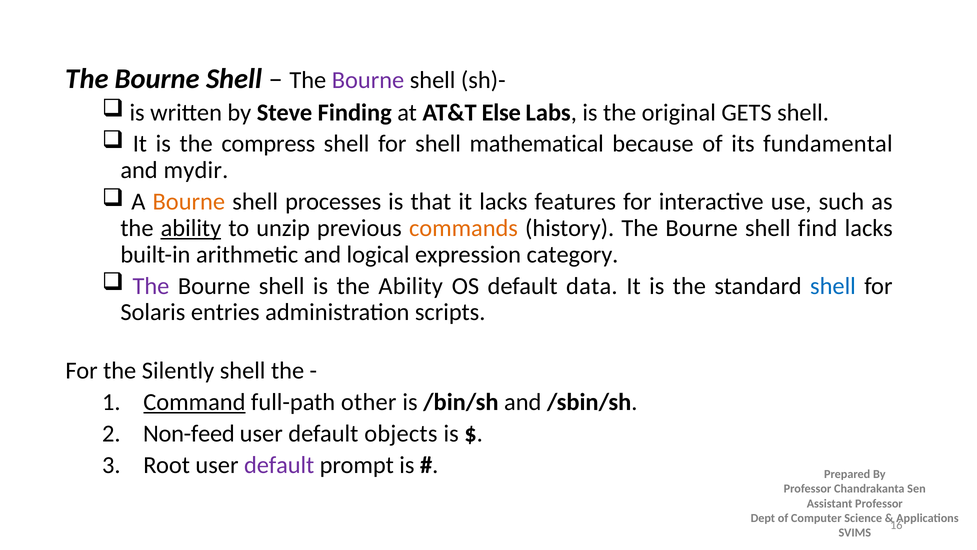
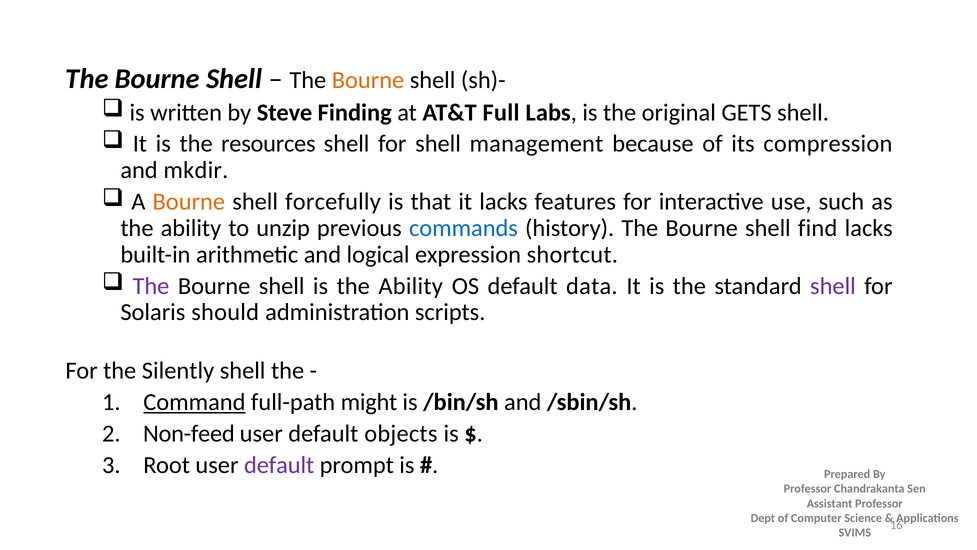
Bourne colour: purple -> orange (368, 80)
Else: Else -> Full (501, 112)
compress: compress -> resources (268, 144)
mathematical: mathematical -> management (536, 144)
fundamental: fundamental -> compression (828, 144)
mydir: mydir -> mkdir (196, 170)
processes: processes -> forcefully (333, 202)
ability underline: present -> none (191, 228)
commands colour: orange -> blue (463, 228)
category: category -> shortcut (572, 254)
shell colour: blue -> purple (833, 286)
entries: entries -> should (225, 312)
other: other -> might (369, 402)
